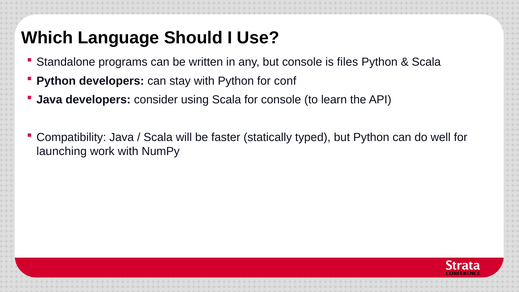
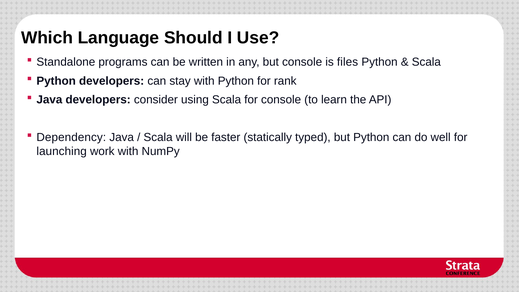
conf: conf -> rank (285, 81)
Compatibility: Compatibility -> Dependency (71, 137)
